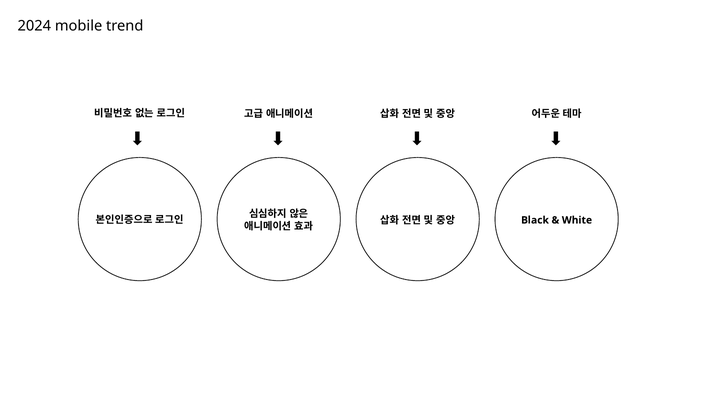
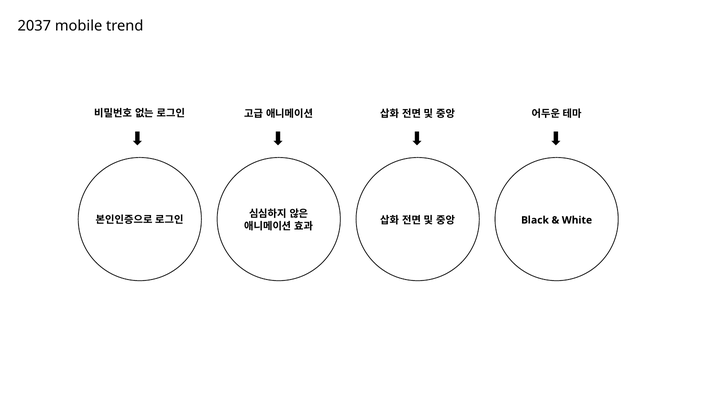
2024: 2024 -> 2037 (34, 26)
